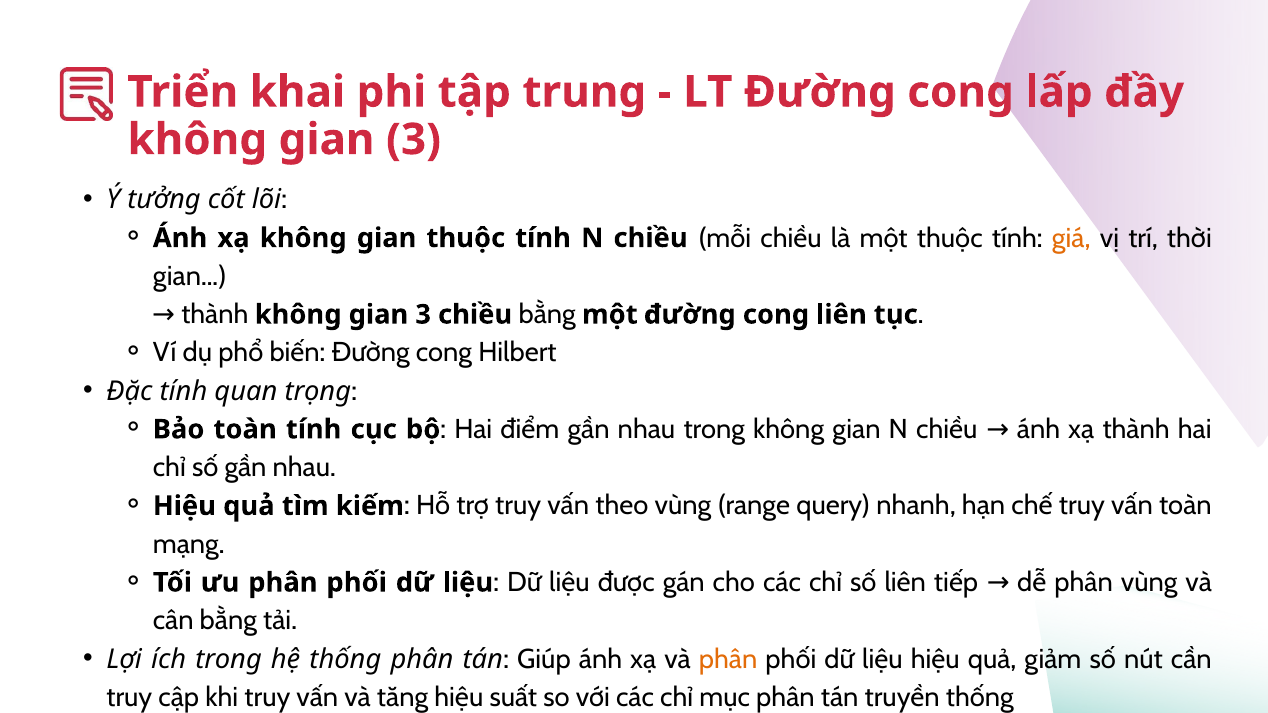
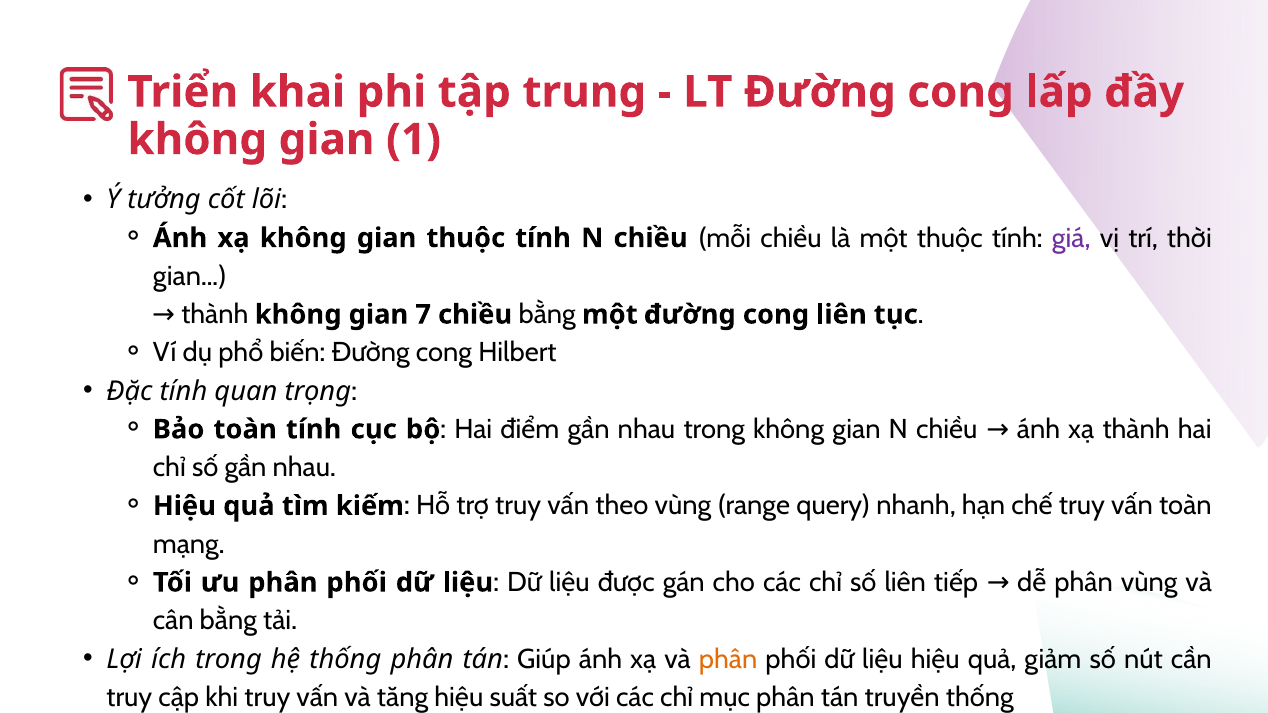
3: 3 -> 1 (414, 140)
giá colour: orange -> purple (1071, 238)
thành không gian 3: 3 -> 7 (423, 315)
